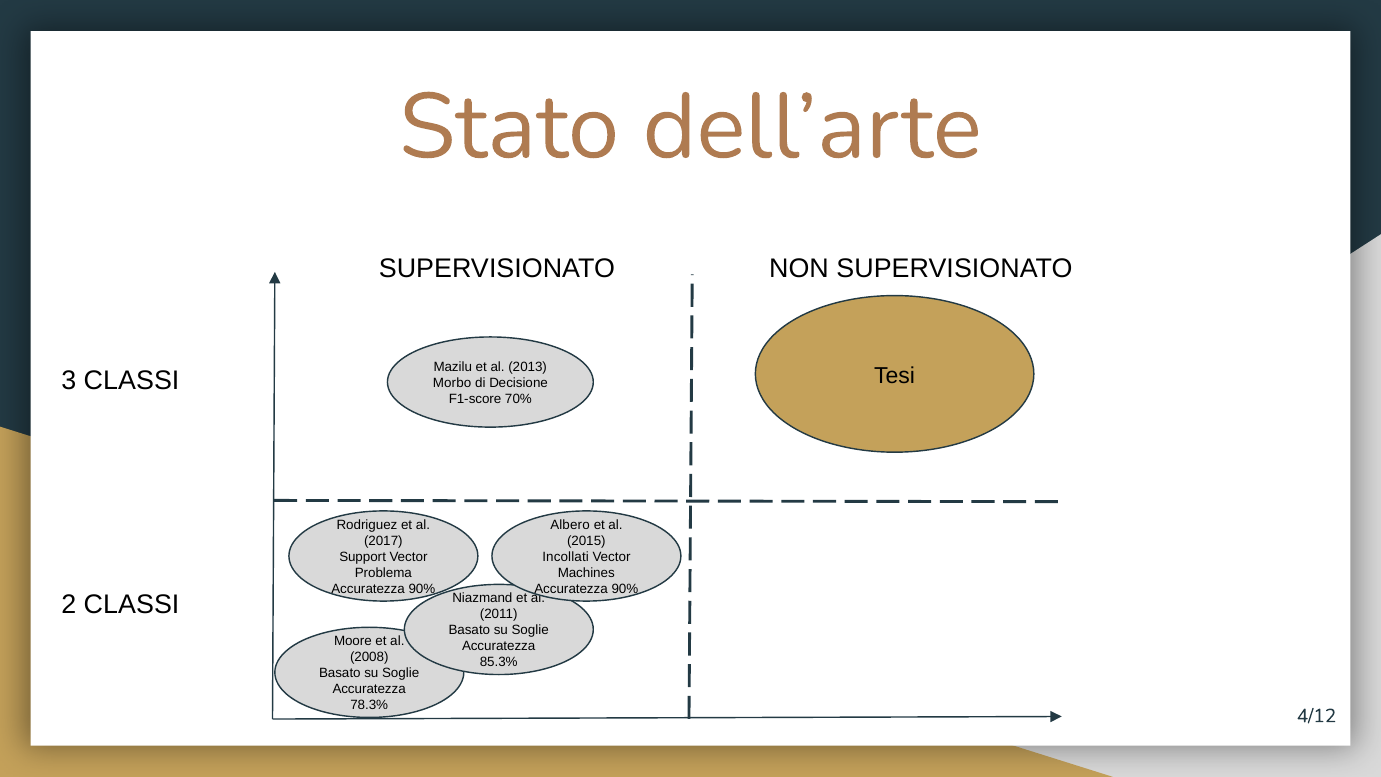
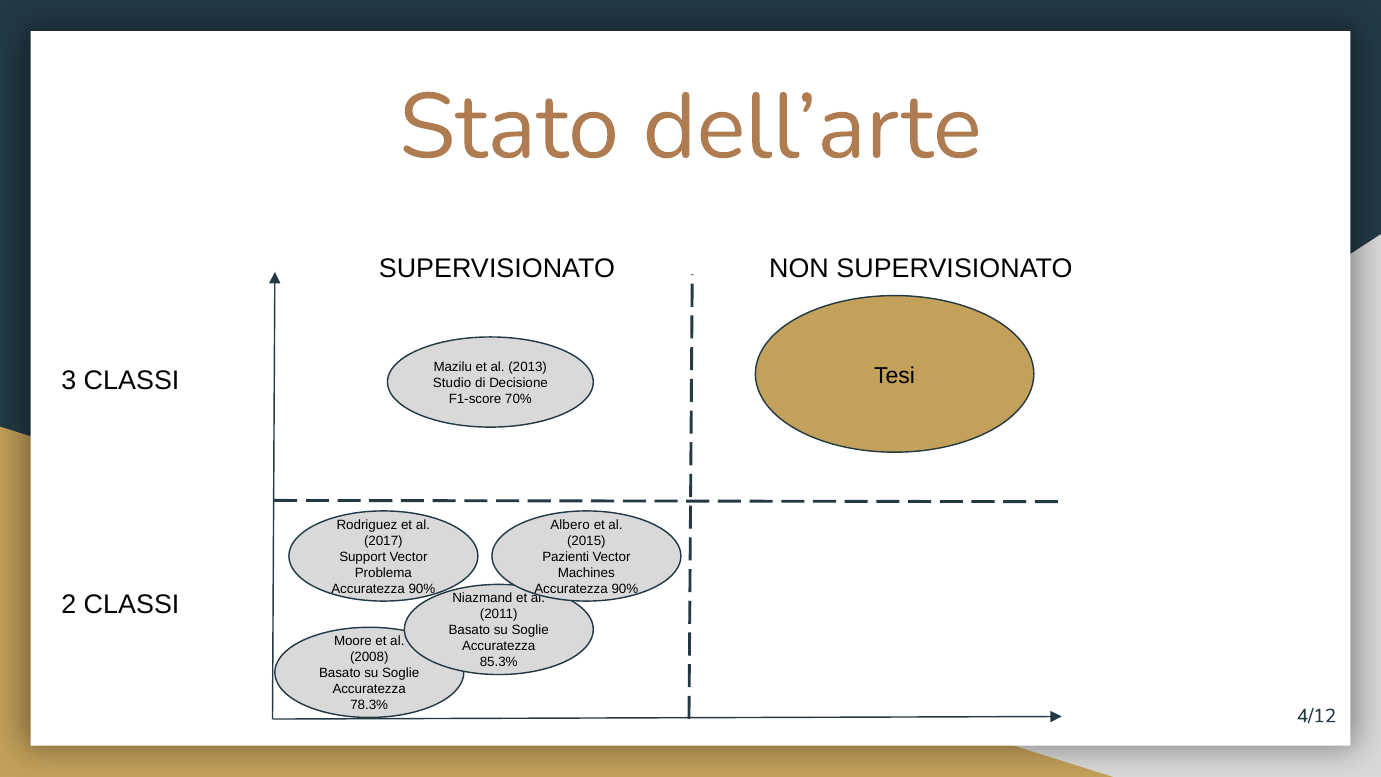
Morbo: Morbo -> Studio (452, 383)
Incollati: Incollati -> Pazienti (566, 557)
